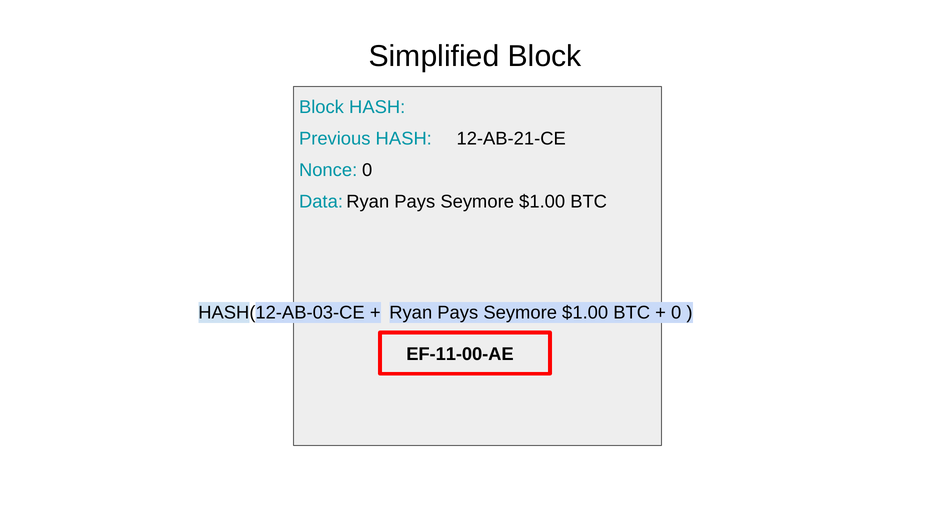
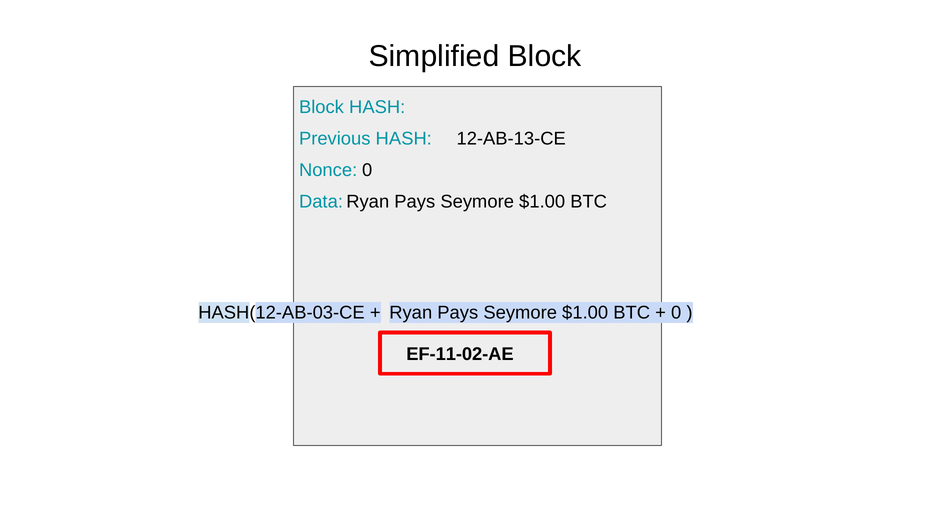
12-AB-21-CE: 12-AB-21-CE -> 12-AB-13-CE (511, 138)
EF-11-00-AE: EF-11-00-AE -> EF-11-02-AE (460, 354)
